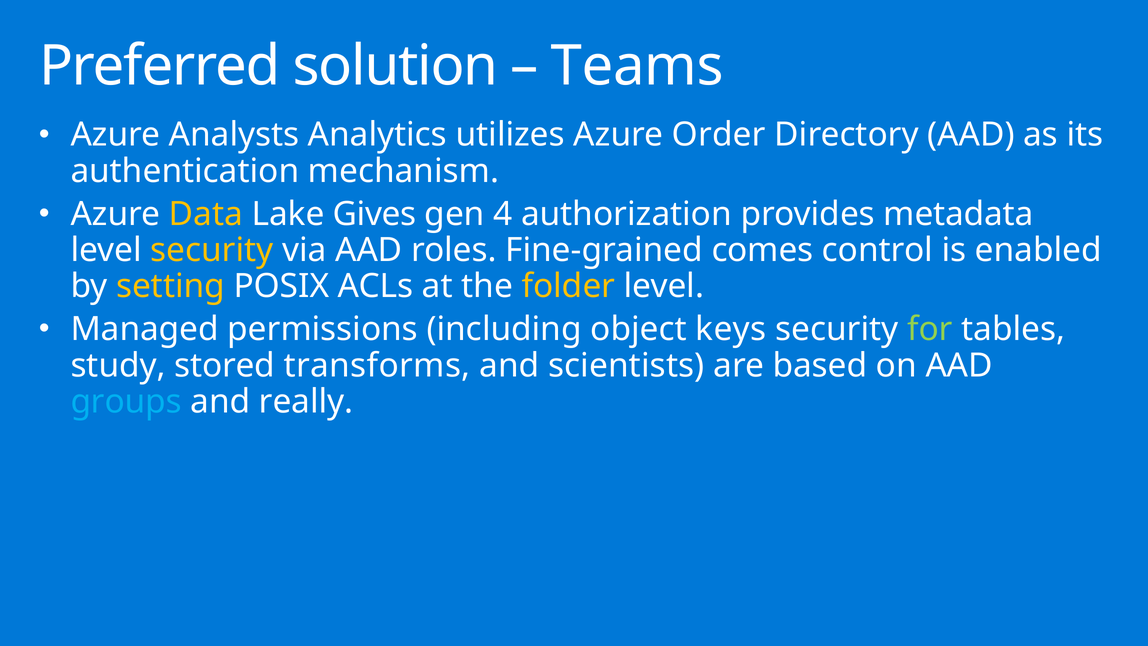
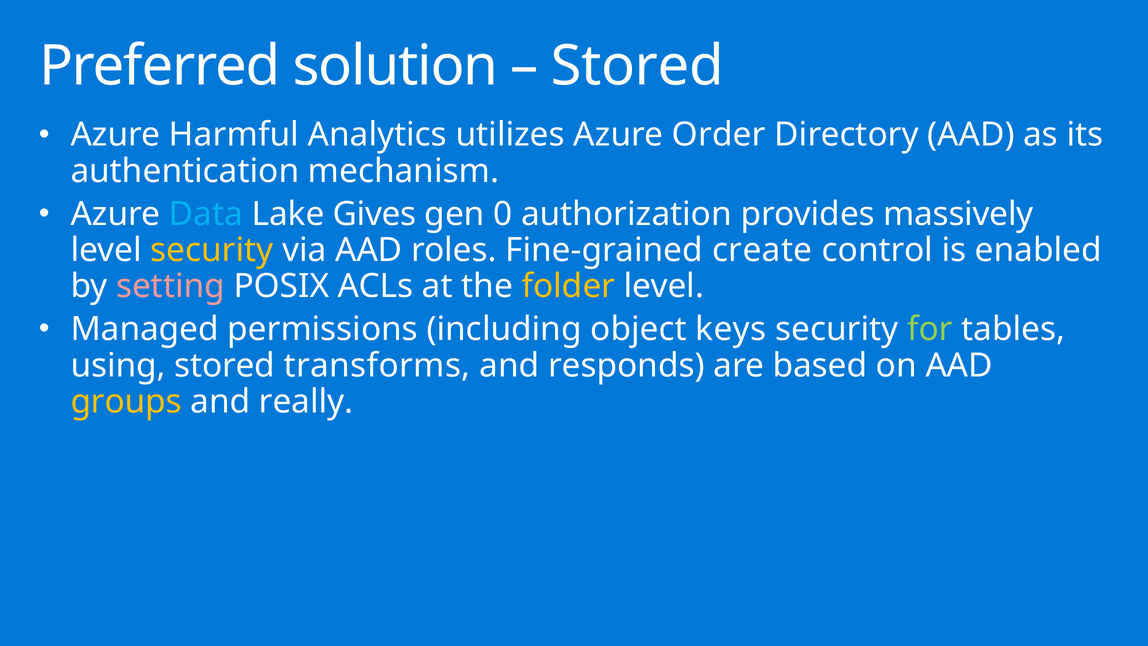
Teams: Teams -> Stored (637, 66)
Analysts: Analysts -> Harmful (234, 135)
Data colour: yellow -> light blue (206, 214)
4: 4 -> 0 (503, 214)
metadata: metadata -> massively (958, 214)
comes: comes -> create (762, 250)
setting colour: yellow -> pink (171, 286)
study: study -> using (118, 365)
scientists: scientists -> responds (626, 365)
groups colour: light blue -> yellow (126, 401)
